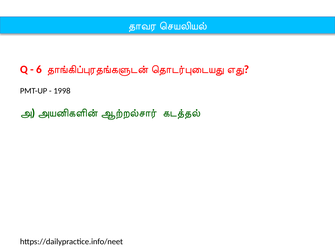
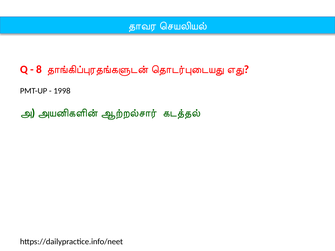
6: 6 -> 8 (39, 69)
